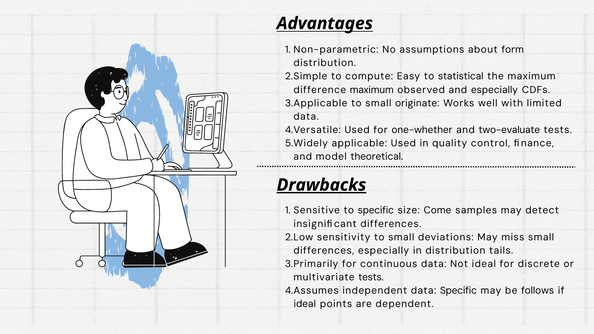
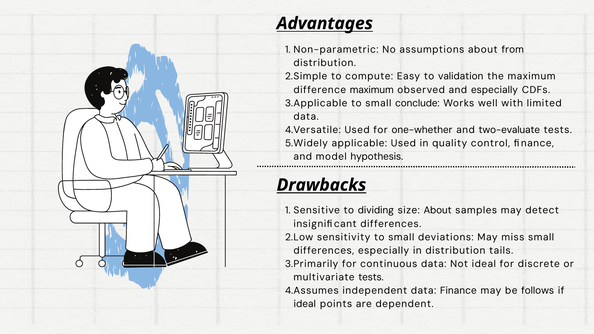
form: form -> from (513, 50)
statistical: statistical -> validation (461, 76)
originate: originate -> conclude (417, 103)
theoretical: theoretical -> hypothesis (377, 157)
Drawbacks underline: present -> none (321, 185)
to specific: specific -> dividing (376, 210)
size Come: Come -> About (438, 210)
data Specific: Specific -> Finance (458, 291)
